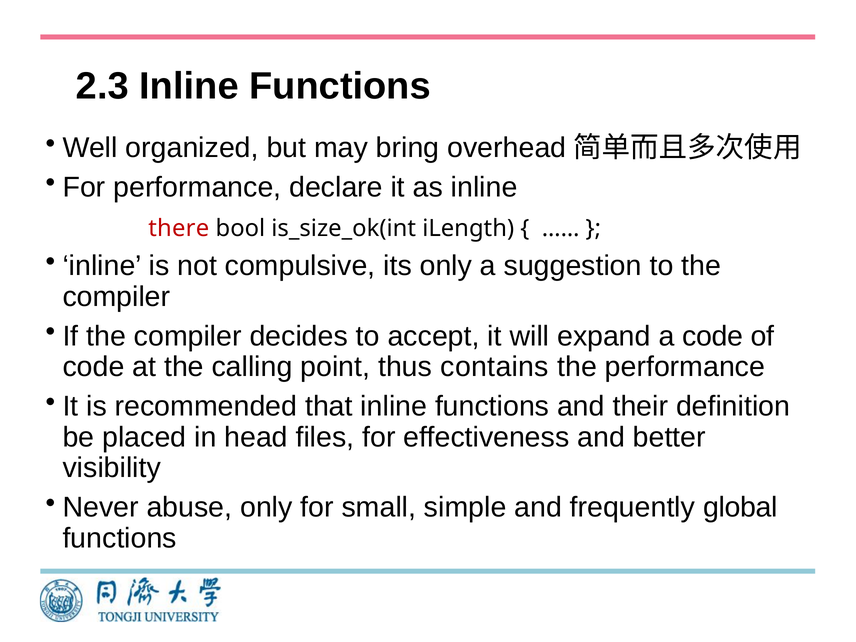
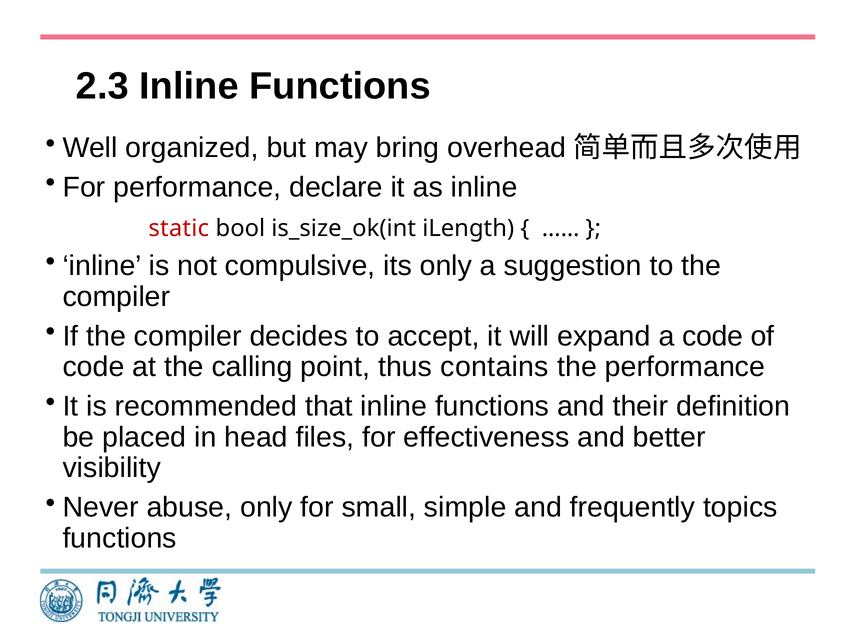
there: there -> static (179, 228)
global: global -> topics (740, 507)
